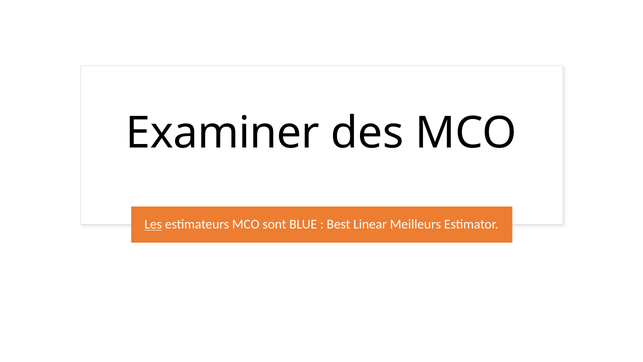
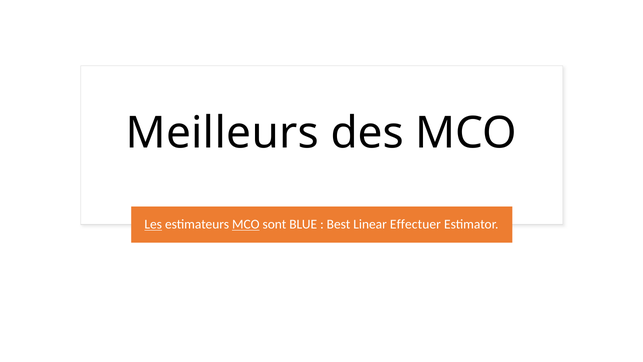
Examiner: Examiner -> Meilleurs (222, 133)
MCO underline: none -> present (246, 224)
Meilleurs: Meilleurs -> Effectuer (415, 224)
